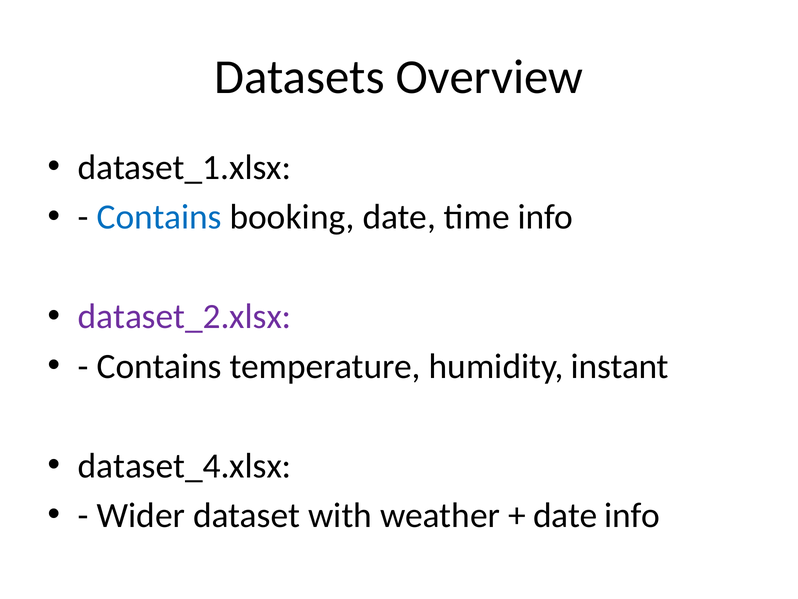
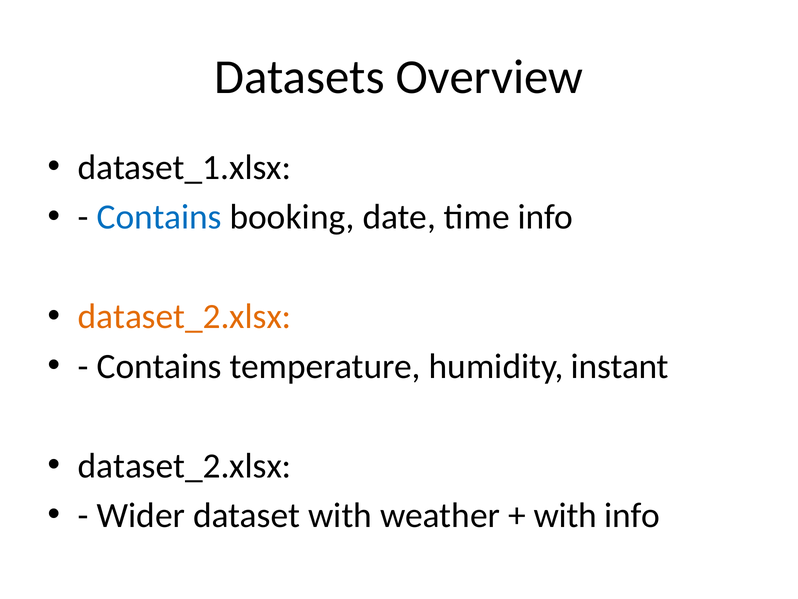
dataset_2.xlsx colour: purple -> orange (185, 316)
dataset_4.xlsx: dataset_4.xlsx -> dataset_2.xlsx (185, 465)
date: date -> with (565, 515)
